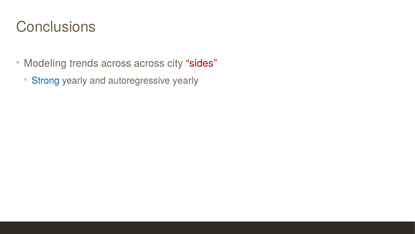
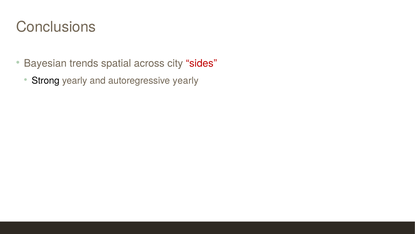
Modeling: Modeling -> Bayesian (45, 63)
trends across: across -> spatial (116, 63)
Strong colour: blue -> black (46, 80)
